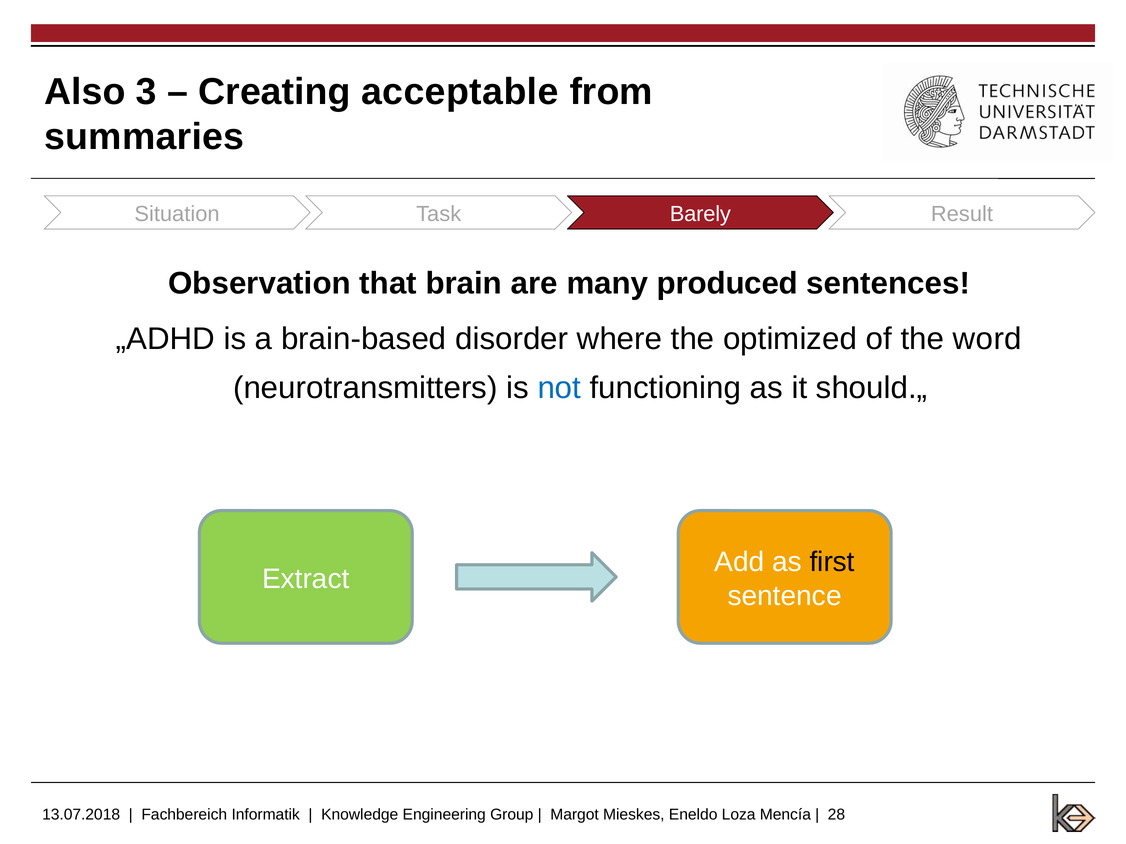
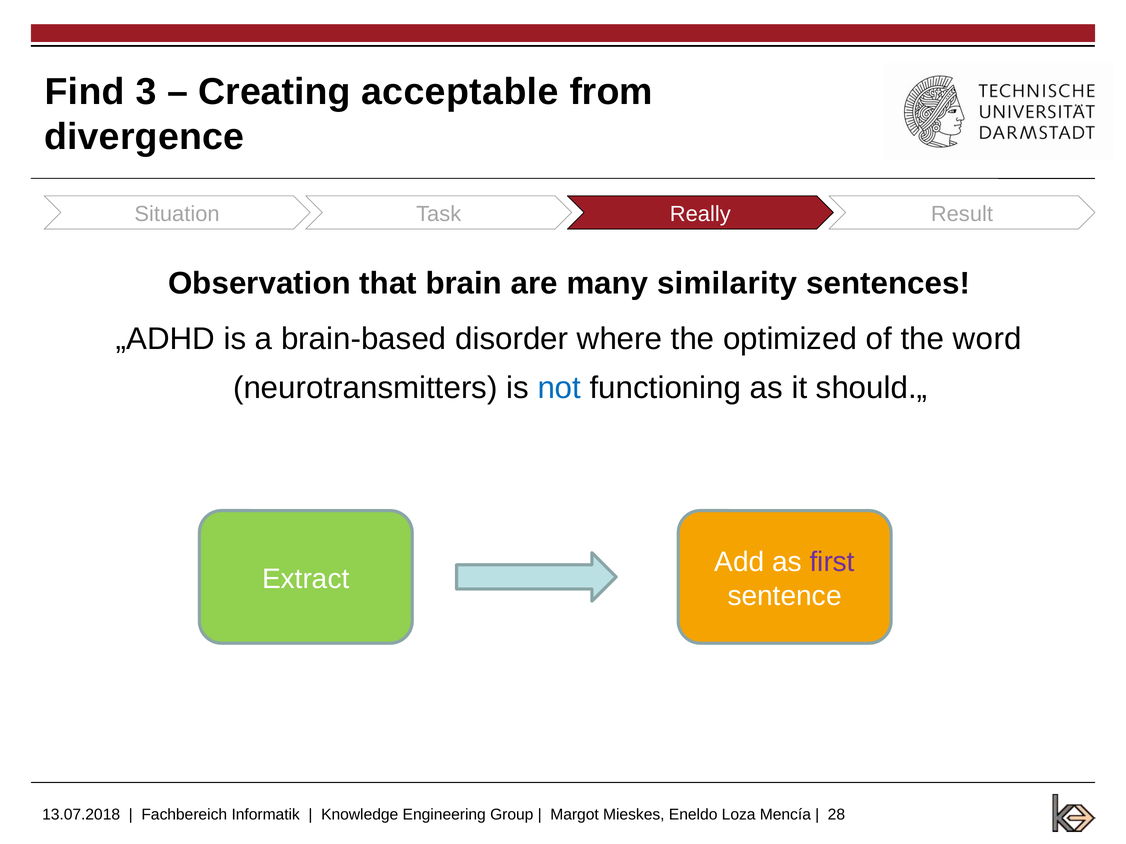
Also: Also -> Find (85, 92)
summaries: summaries -> divergence (144, 137)
Barely: Barely -> Really (700, 214)
produced: produced -> similarity (727, 284)
first colour: black -> purple (832, 562)
